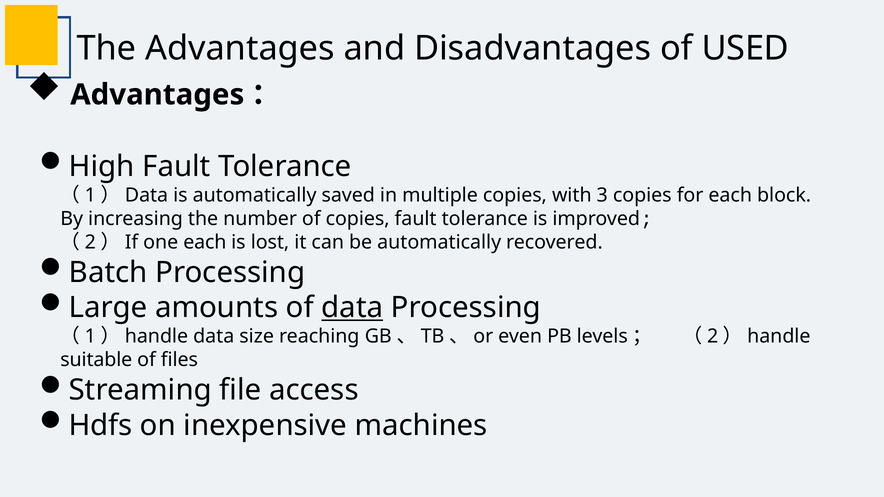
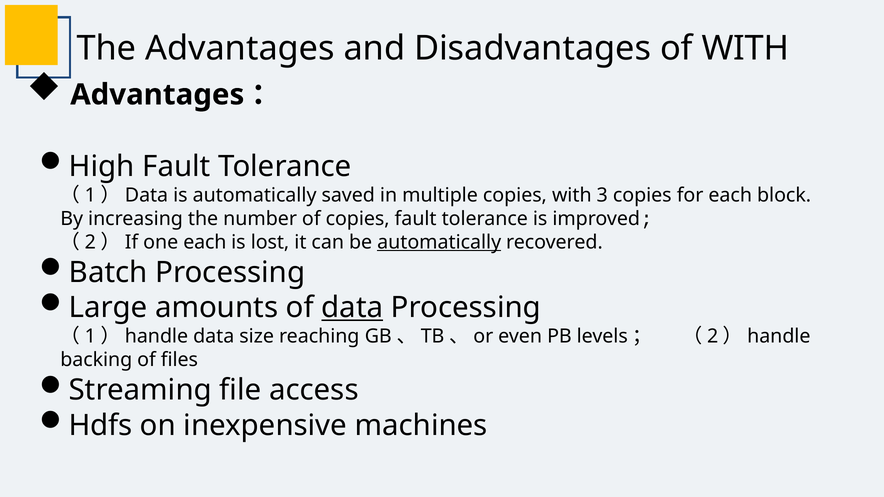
of USED: USED -> WITH (745, 48)
automatically underline: none -> present (439, 242)
suitable: suitable -> backing (96, 360)
